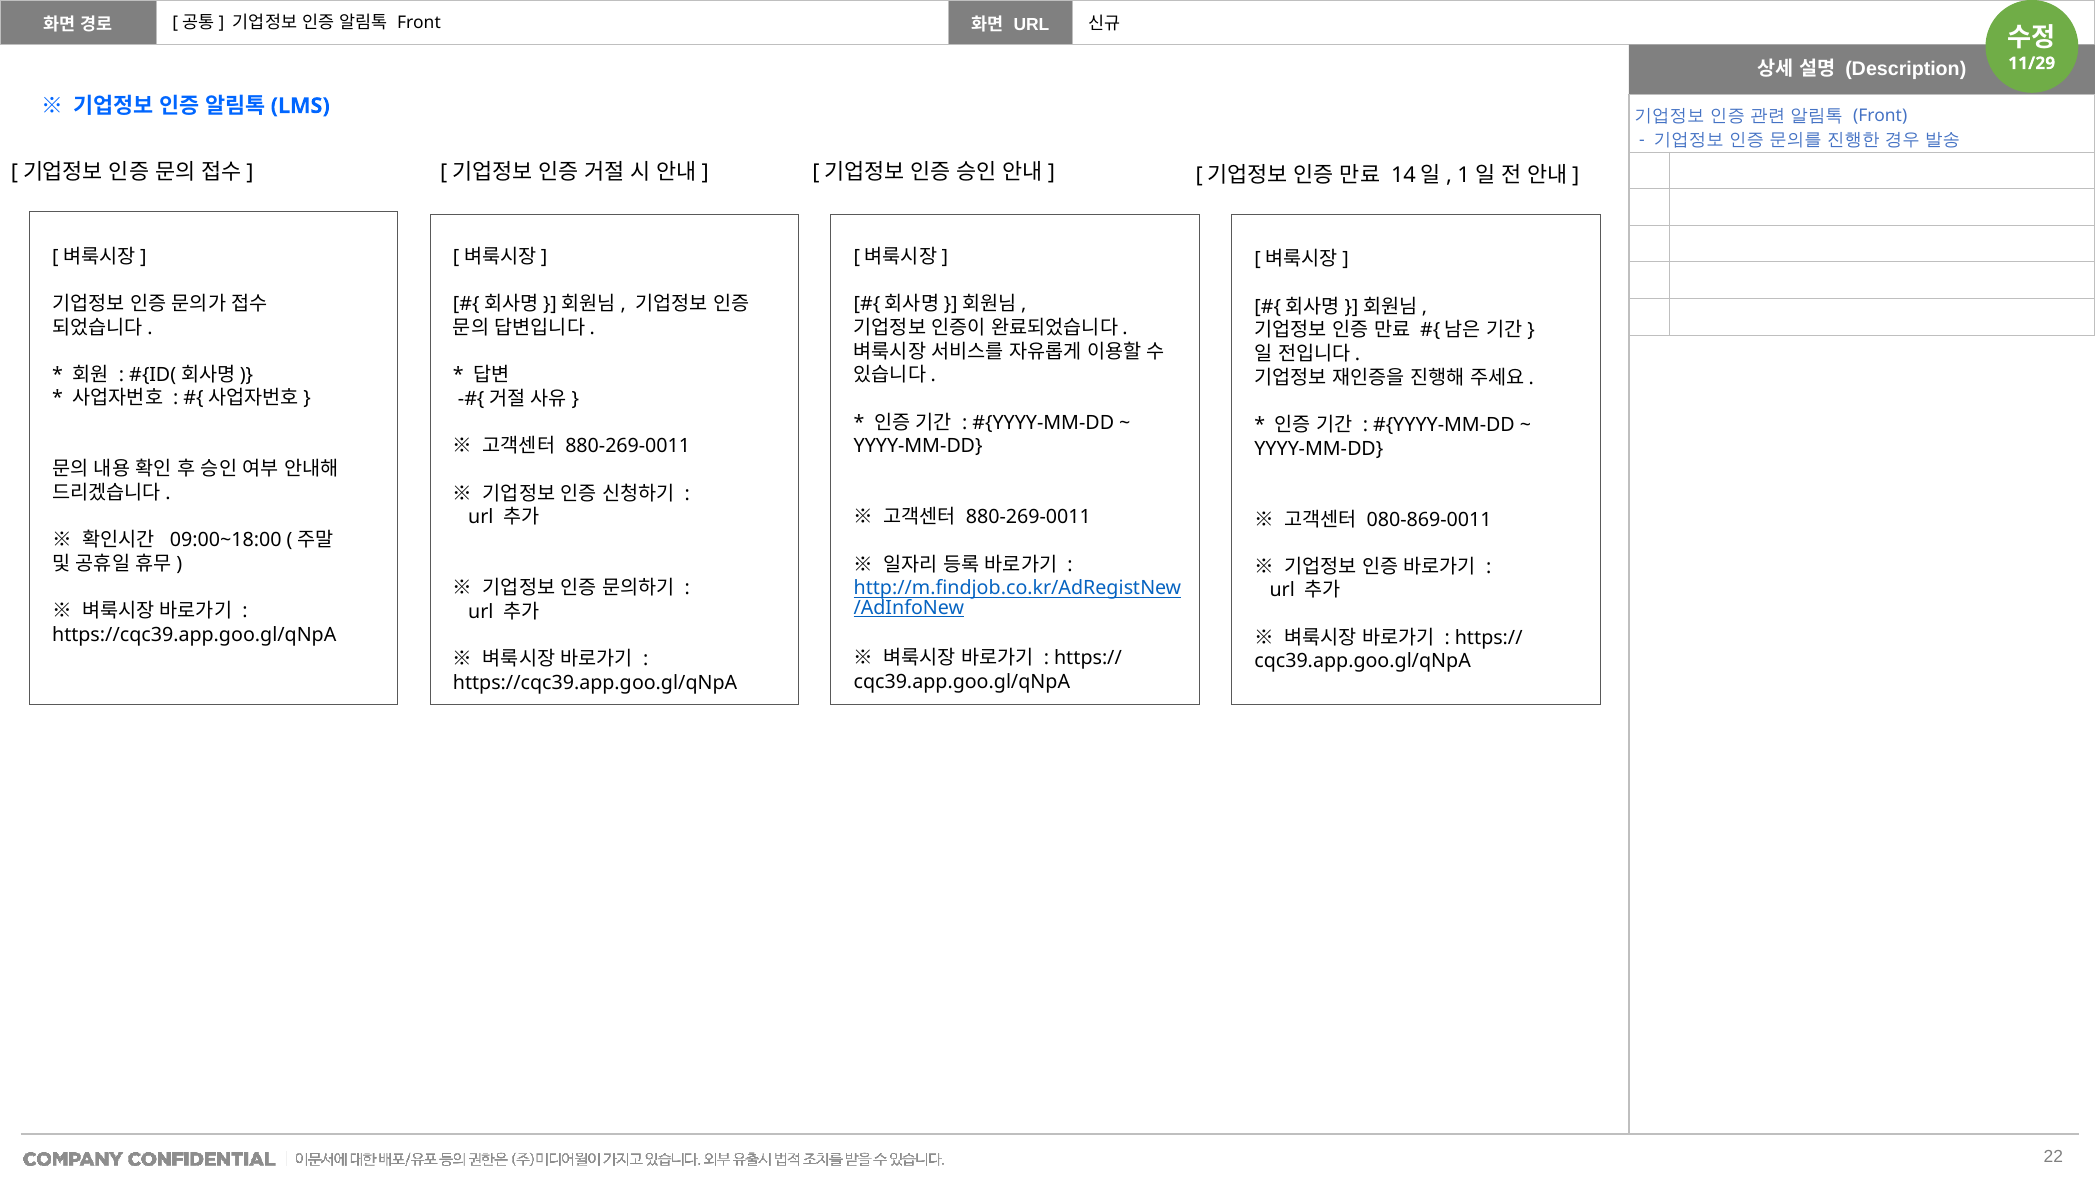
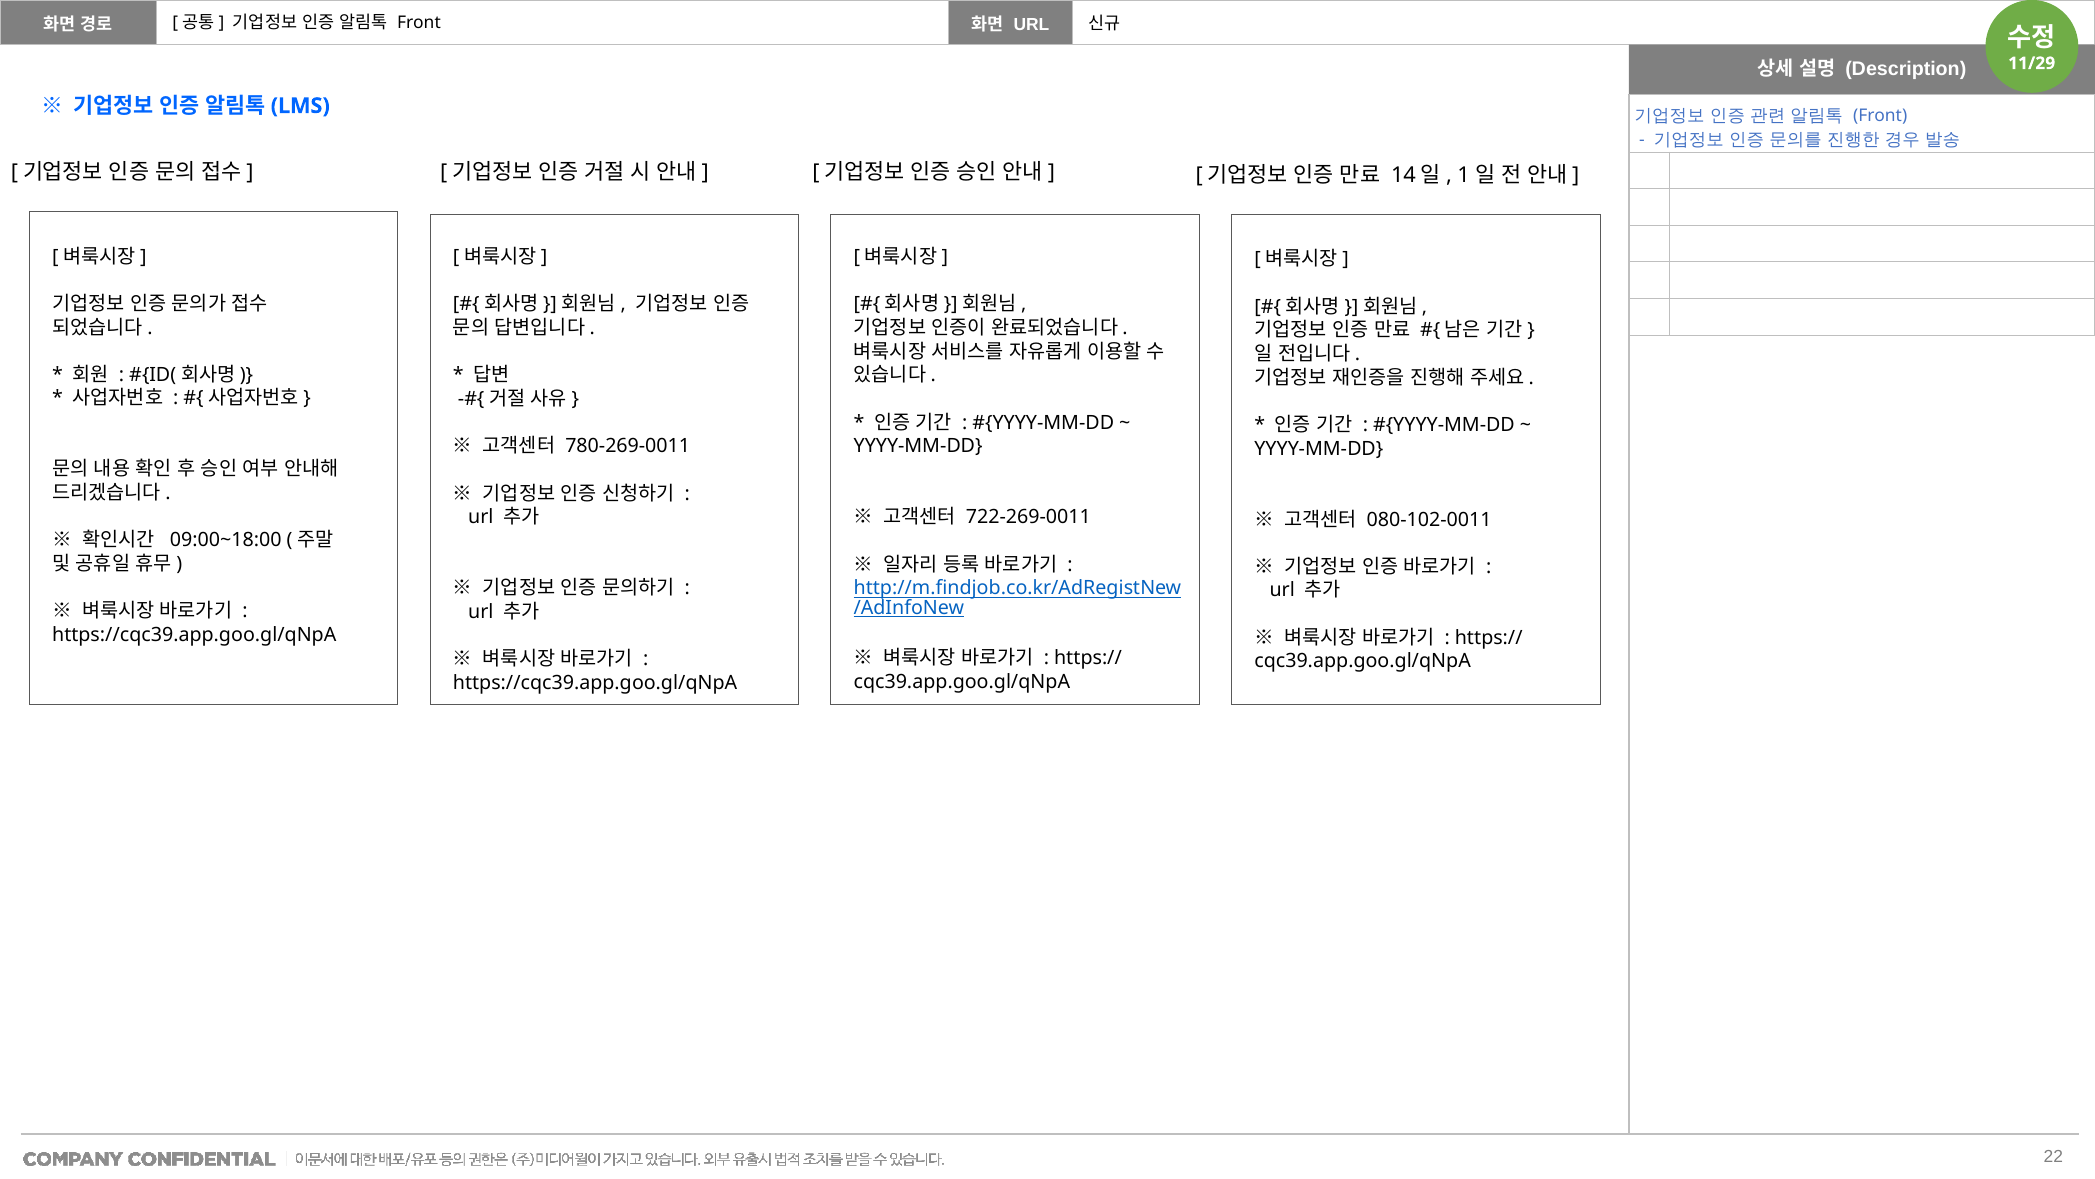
880-269-0011: 880-269-0011 -> 780-269-0011 (628, 446)
880-269-0011: 880-269-0011 -> 722-269-0011 (1028, 517)
080-869-0011: 080-869-0011 -> 080-102-0011 (1429, 519)
